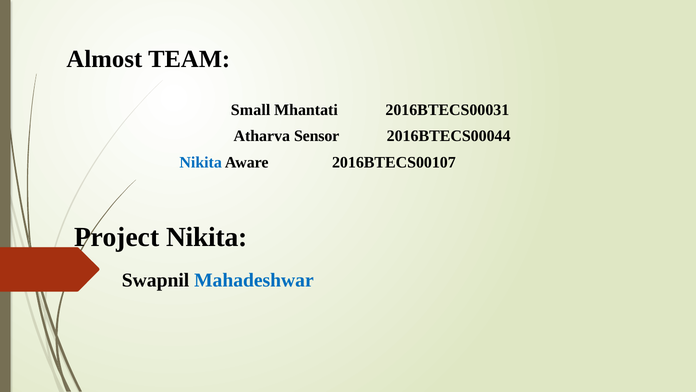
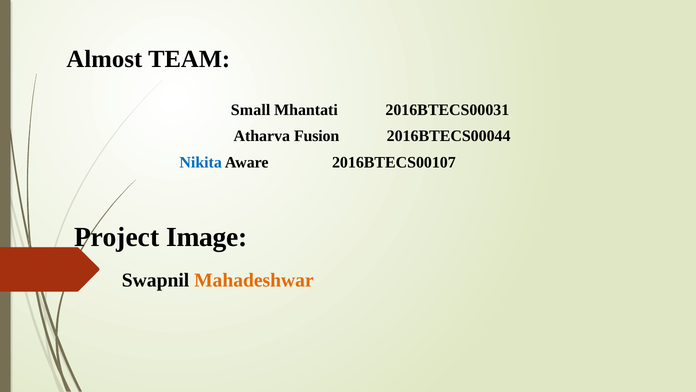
Sensor: Sensor -> Fusion (317, 136)
Project Nikita: Nikita -> Image (207, 237)
Mahadeshwar colour: blue -> orange (254, 280)
